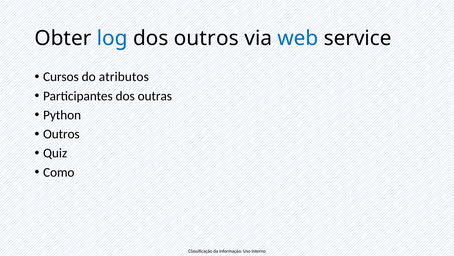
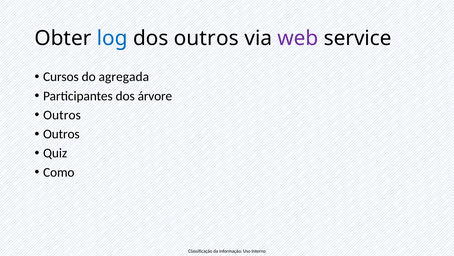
web colour: blue -> purple (298, 38)
atributos: atributos -> agregada (124, 77)
outras: outras -> árvore (155, 96)
Python: Python -> Outros (62, 115)
